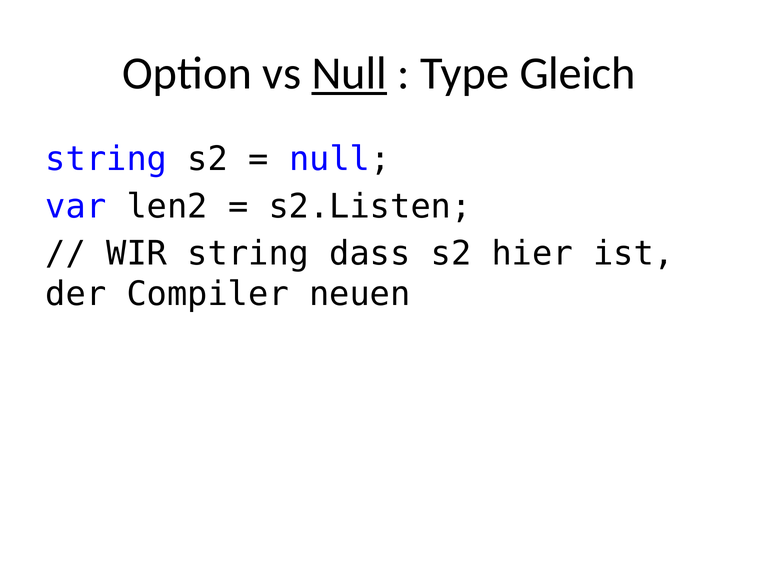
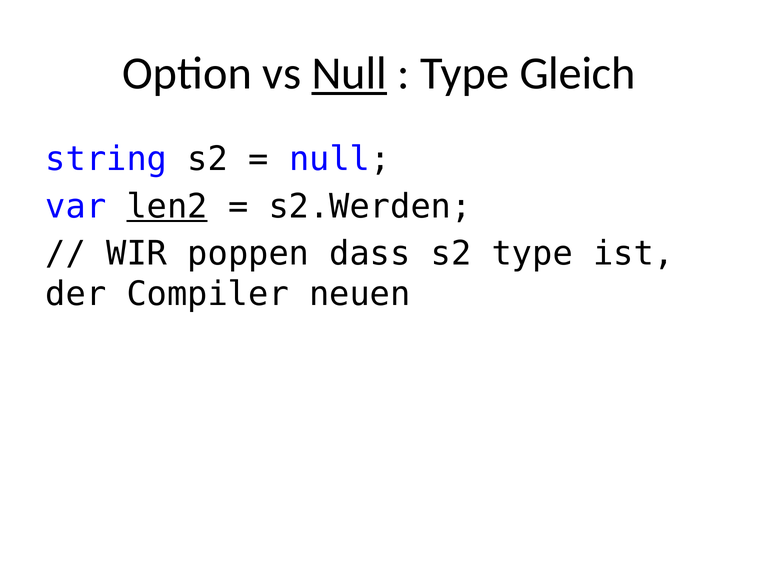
len2 underline: none -> present (167, 206)
s2.Listen: s2.Listen -> s2.Werden (370, 206)
WIR string: string -> poppen (248, 253)
s2 hier: hier -> type (532, 253)
